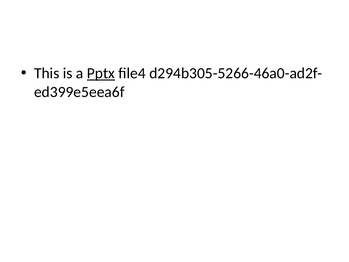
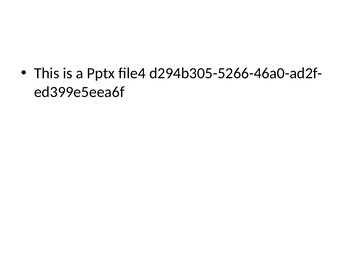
Pptx underline: present -> none (101, 73)
